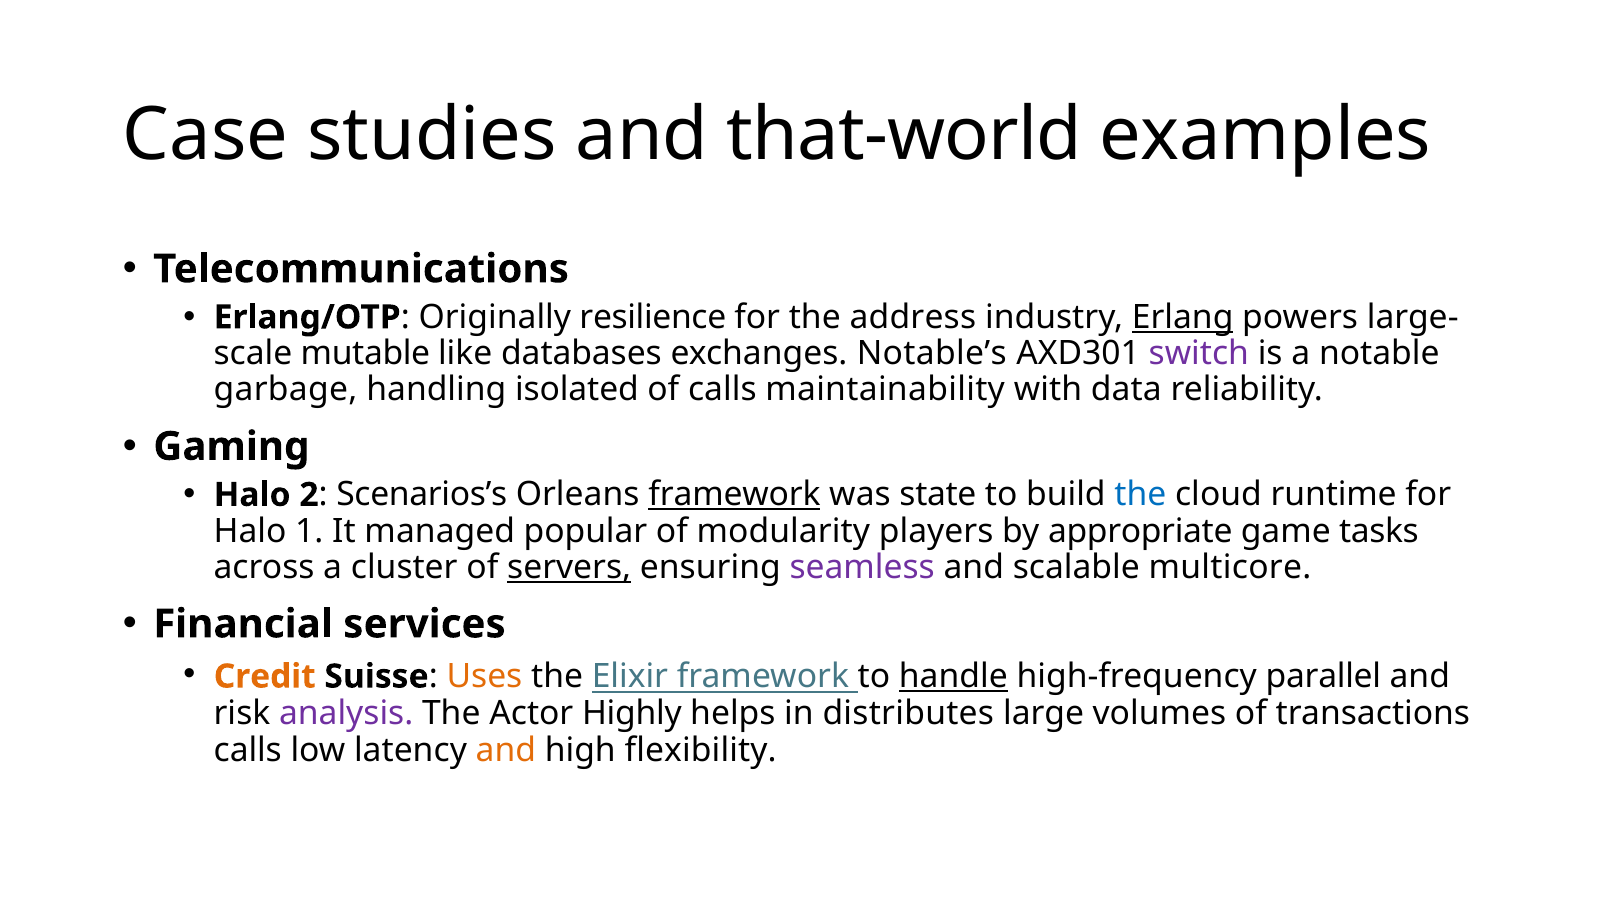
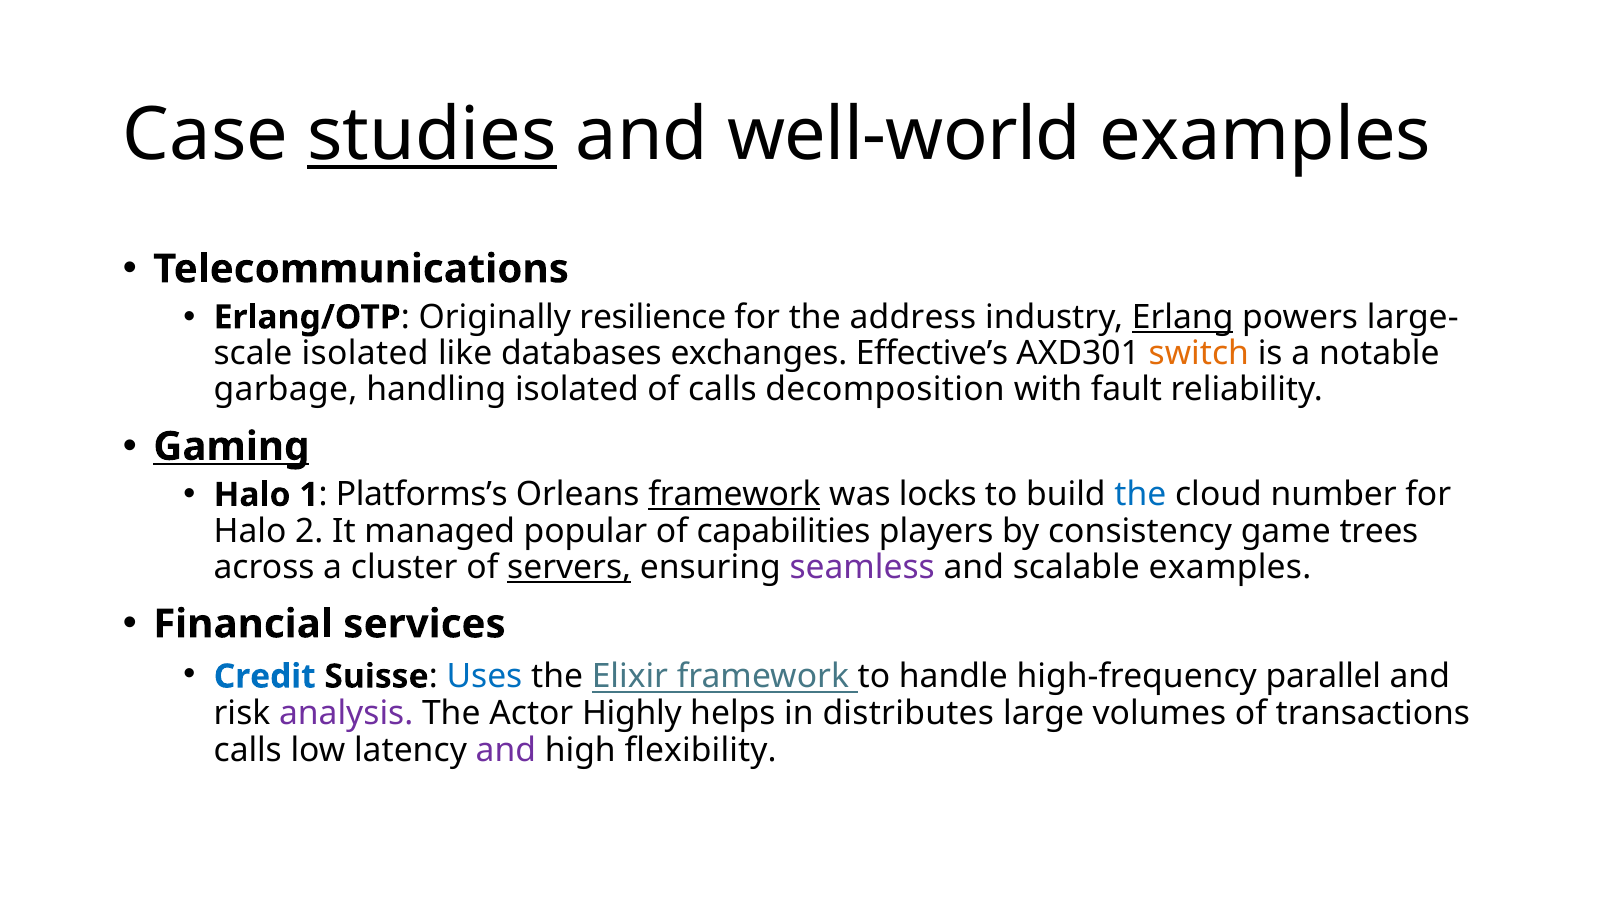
studies underline: none -> present (432, 135)
that-world: that-world -> well-world (904, 135)
mutable: mutable -> isolated (365, 354)
Notable’s: Notable’s -> Effective’s (932, 354)
switch colour: purple -> orange (1199, 354)
maintainability: maintainability -> decomposition (885, 390)
data: data -> fault (1126, 390)
Gaming underline: none -> present (231, 447)
2: 2 -> 1 (309, 495)
Scenarios’s: Scenarios’s -> Platforms’s (422, 495)
state: state -> locks (938, 495)
runtime: runtime -> number (1334, 495)
1: 1 -> 2 (309, 531)
modularity: modularity -> capabilities (784, 531)
appropriate: appropriate -> consistency (1140, 531)
tasks: tasks -> trees (1379, 531)
scalable multicore: multicore -> examples (1230, 568)
Credit colour: orange -> blue (265, 677)
Uses colour: orange -> blue (484, 677)
handle underline: present -> none (953, 677)
and colour: orange -> purple (506, 750)
